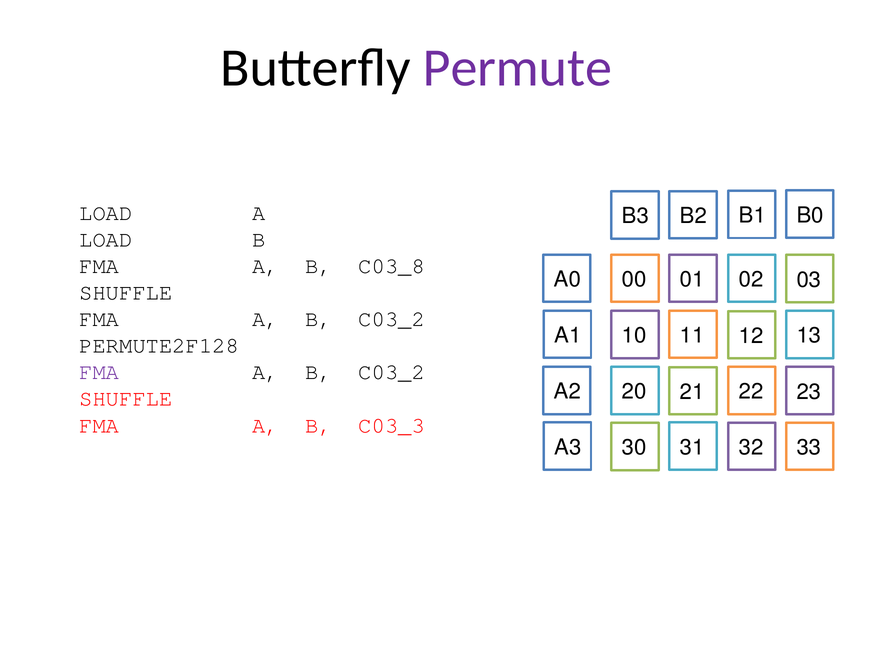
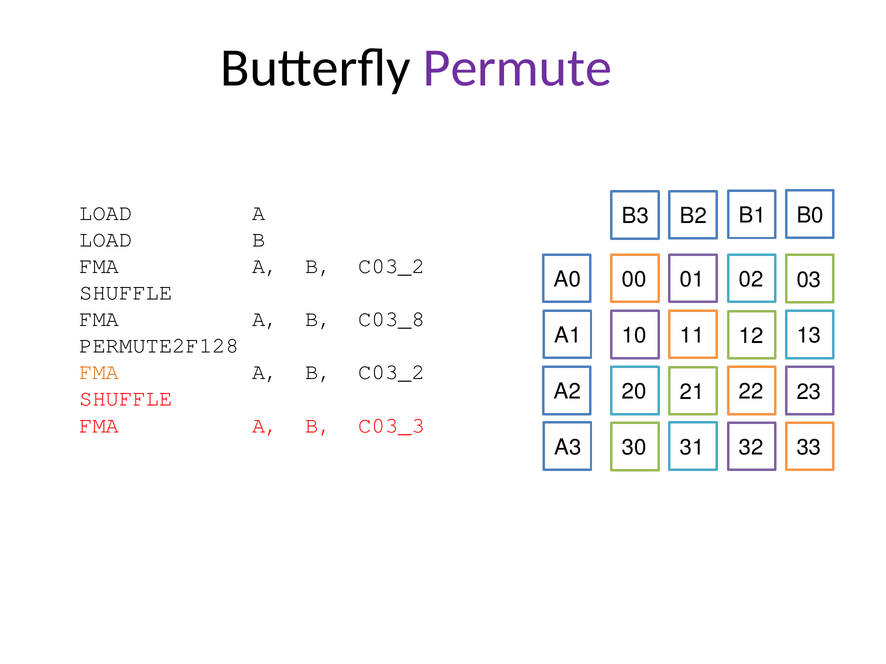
C03_8: C03_8 -> C03_2 (392, 266)
C03_2: C03_2 -> C03_8 (392, 319)
FMA colour: purple -> orange (99, 372)
